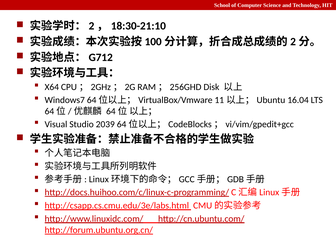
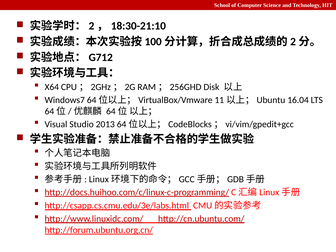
2039: 2039 -> 2013 (105, 124)
